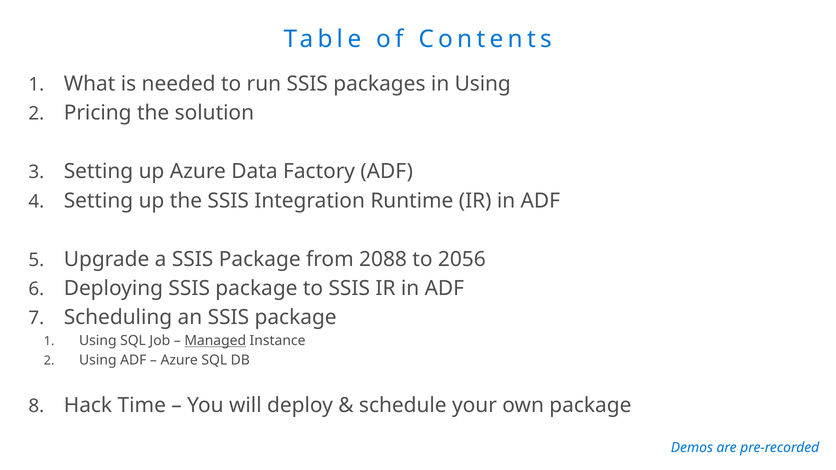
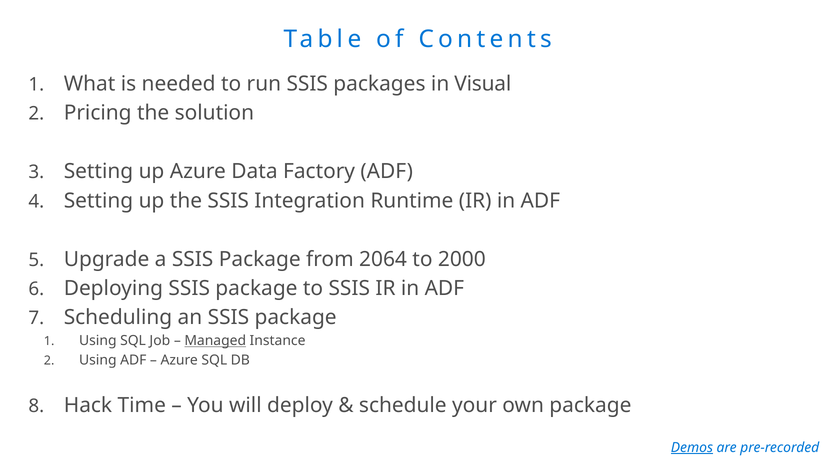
in Using: Using -> Visual (483, 84)
2088: 2088 -> 2064 (383, 259)
2056: 2056 -> 2000 (462, 259)
Demos underline: none -> present (692, 448)
